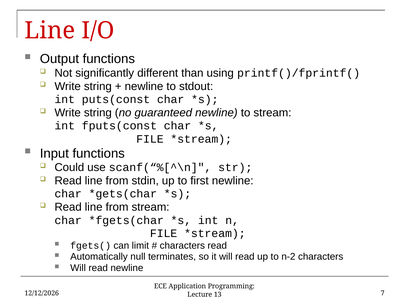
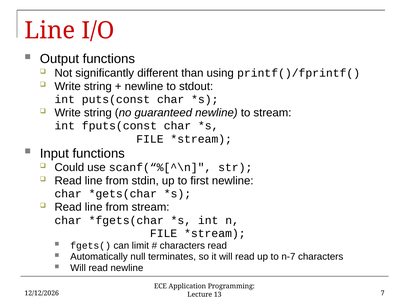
n-2: n-2 -> n-7 (288, 257)
